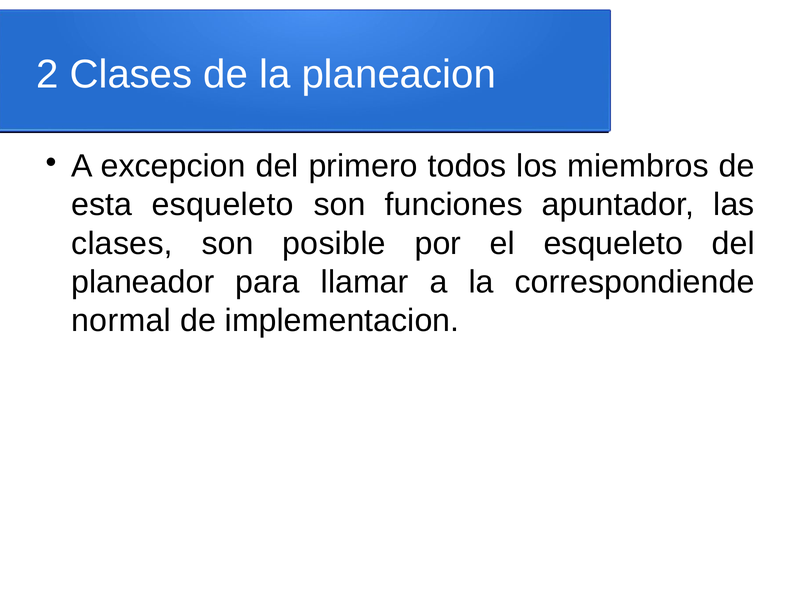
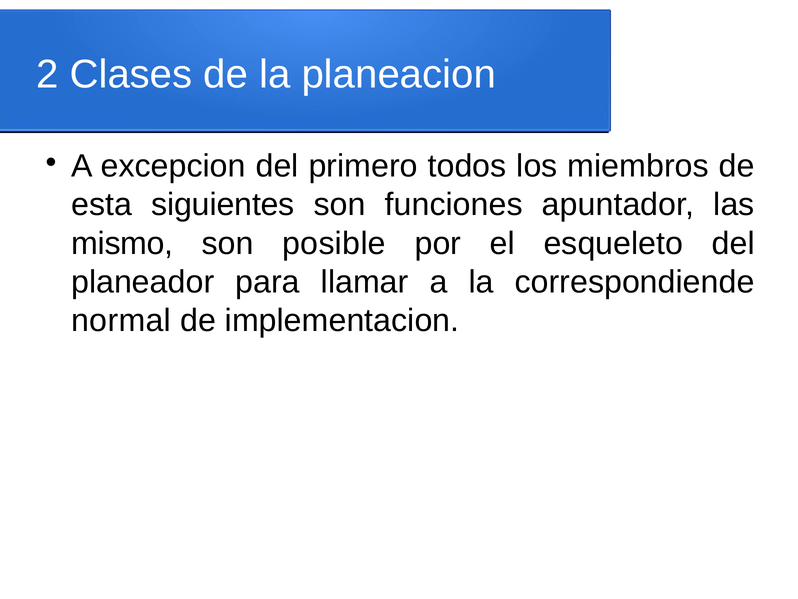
esta esqueleto: esqueleto -> siguientes (223, 205)
clases: clases -> mismo (122, 243)
